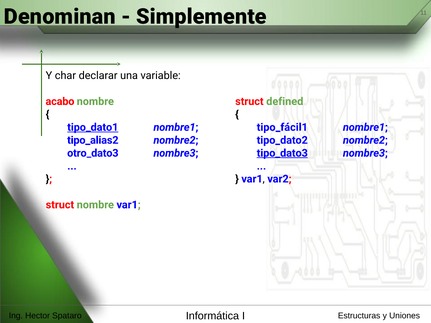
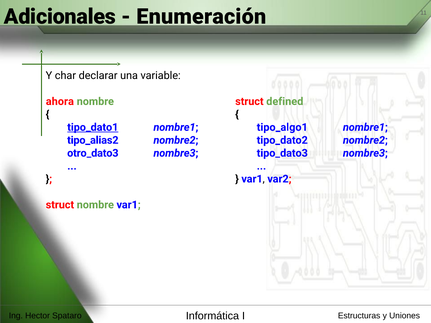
Denominan: Denominan -> Adicionales (60, 17)
Simplemente: Simplemente -> Enumeración (201, 17)
acabo: acabo -> ahora (60, 101)
tipo_fácil1: tipo_fácil1 -> tipo_algo1 (282, 127)
tipo_dato3 underline: present -> none (282, 153)
